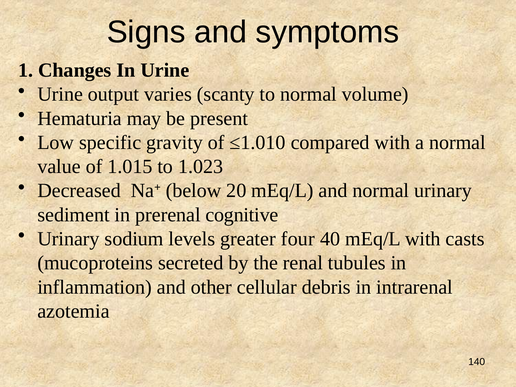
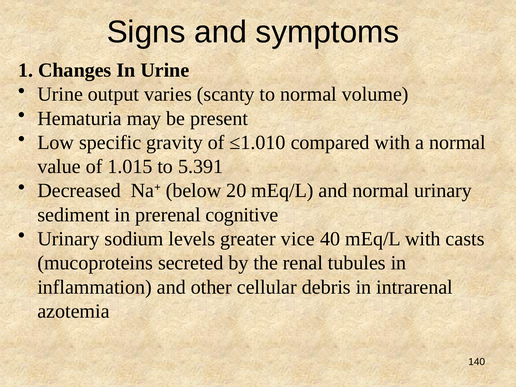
1.023: 1.023 -> 5.391 (201, 167)
four: four -> vice (298, 239)
